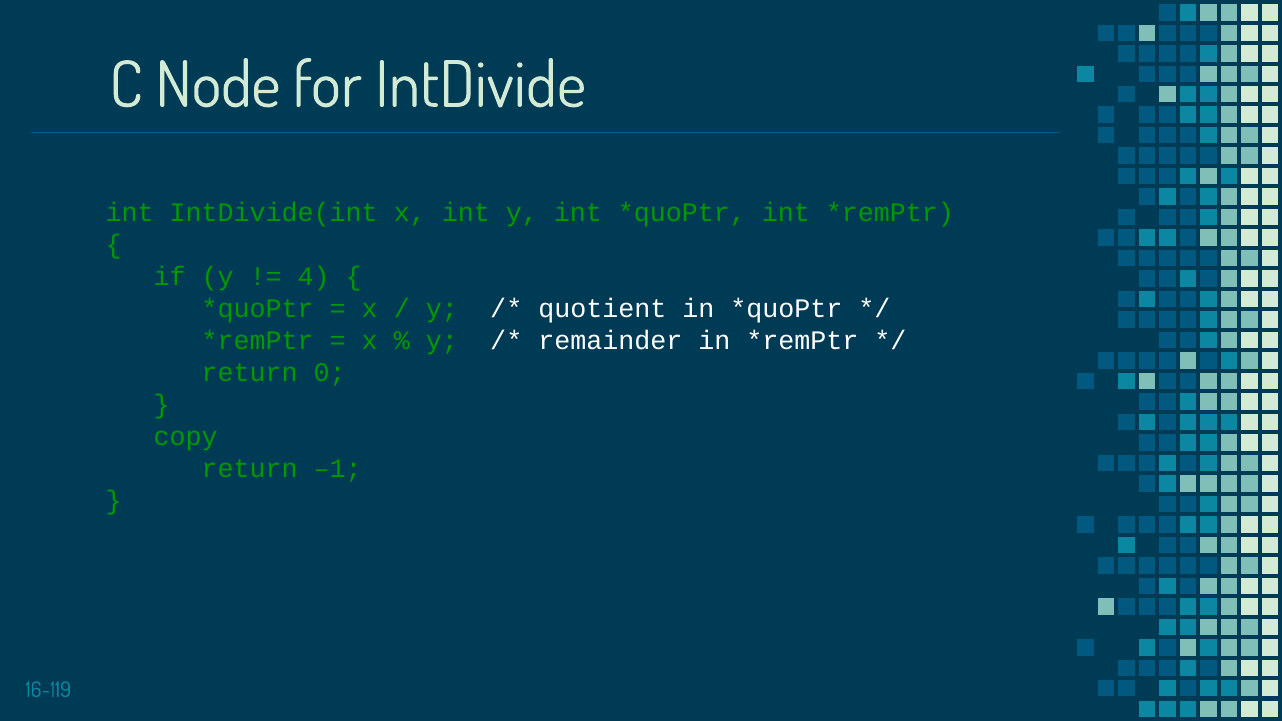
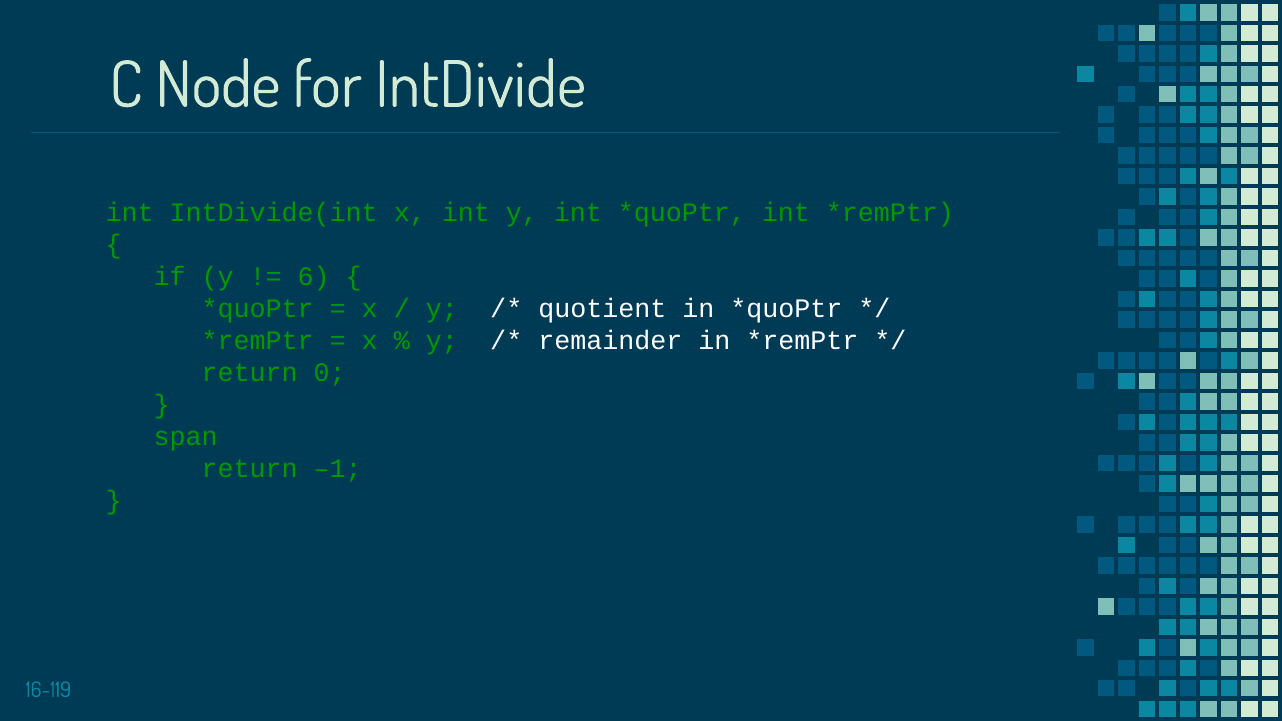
4: 4 -> 6 (314, 277)
copy: copy -> span (186, 437)
